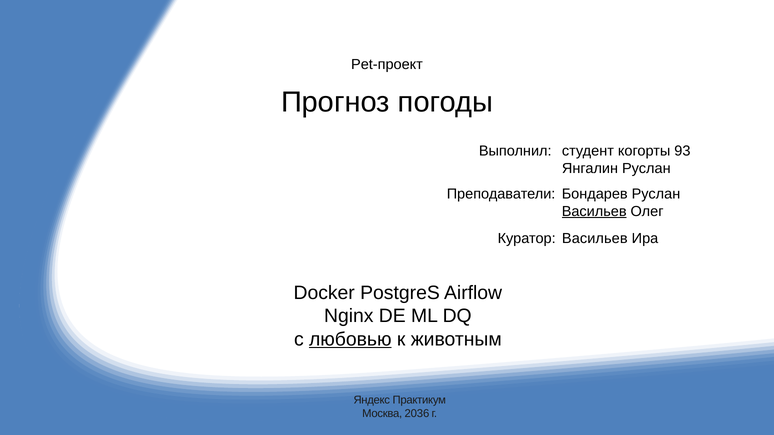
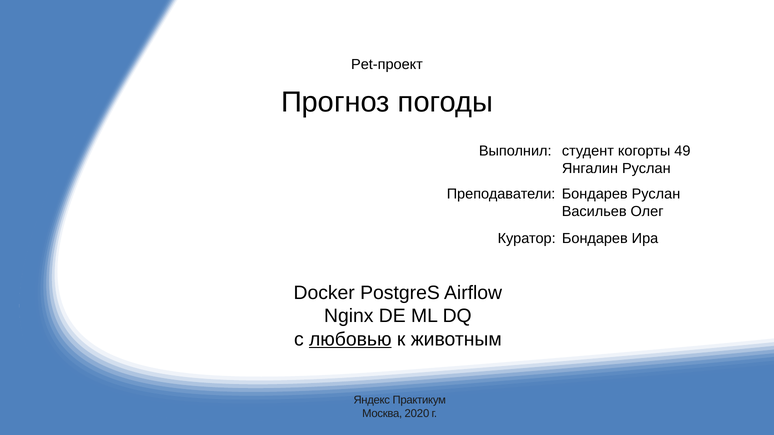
93: 93 -> 49 (682, 151)
Васильев underline: present -> none (594, 211)
Куратор Васильев: Васильев -> Бондарев (595, 239)
2036: 2036 -> 2020 (417, 414)
